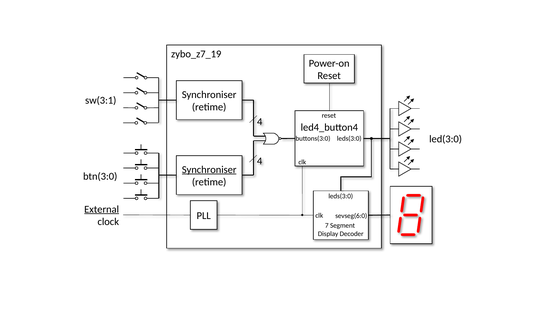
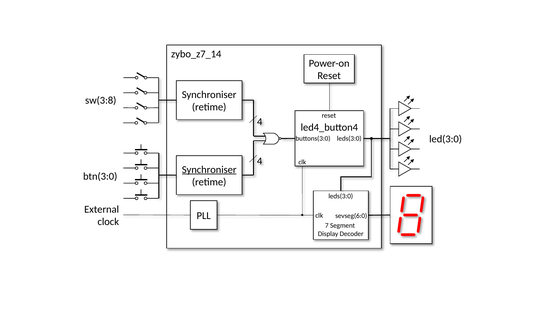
zybo_z7_19: zybo_z7_19 -> zybo_z7_14 (196, 54)
sw(3:1: sw(3:1 -> sw(3:8 (101, 100)
External underline: present -> none (102, 209)
